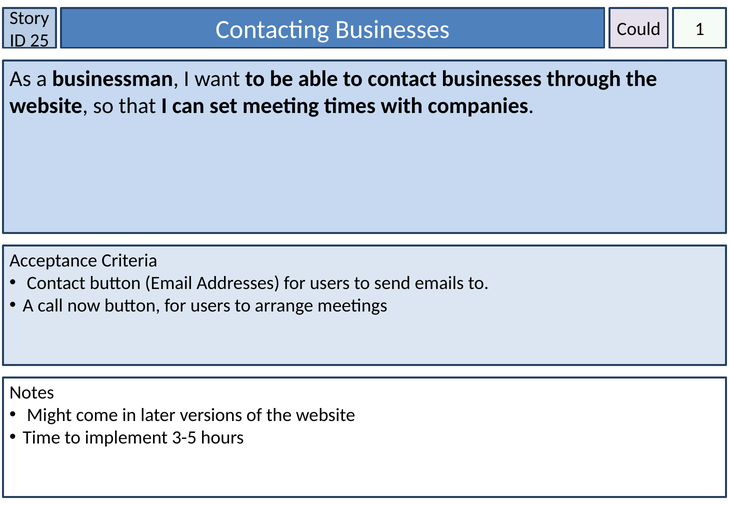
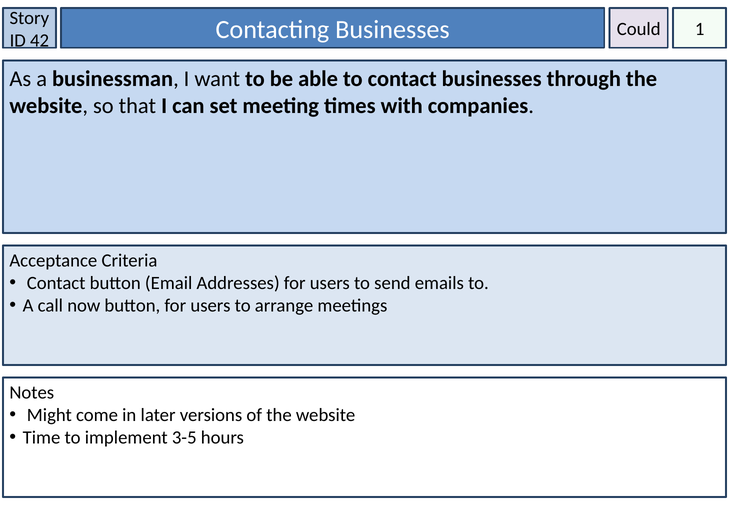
25: 25 -> 42 (39, 40)
